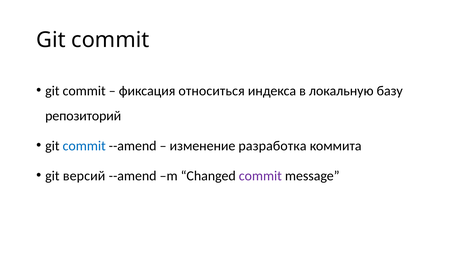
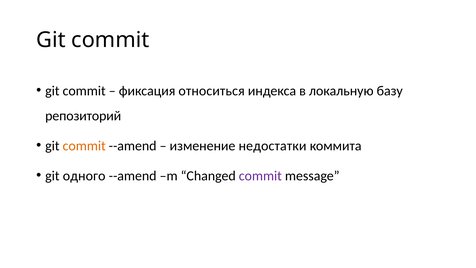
commit colour: blue -> orange (84, 146)
разработка: разработка -> недостатки (273, 146)
версий: версий -> одного (84, 176)
